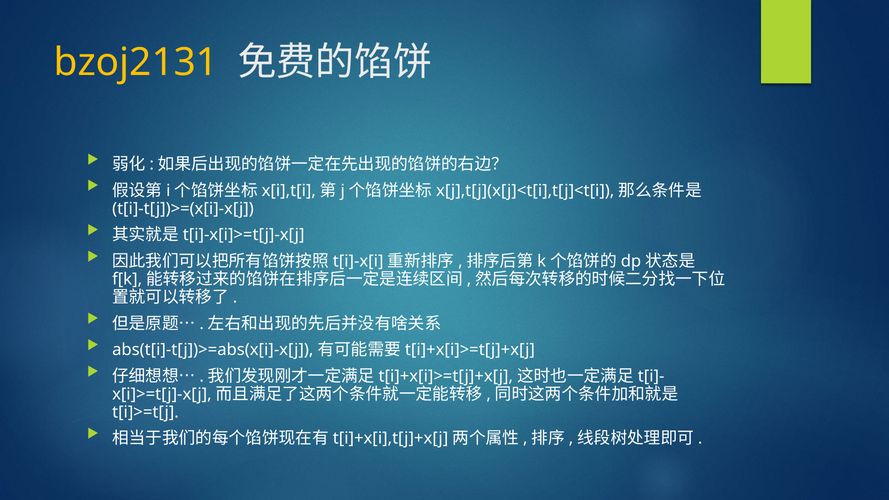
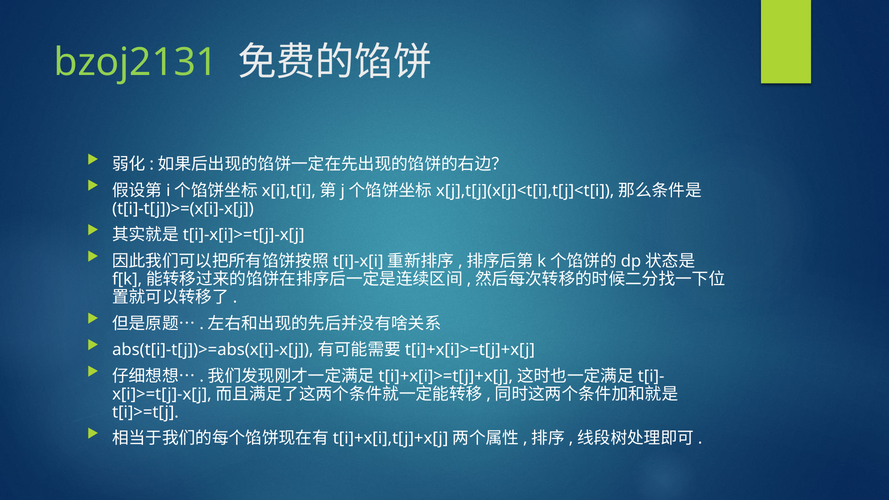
bzoj2131 colour: yellow -> light green (136, 62)
